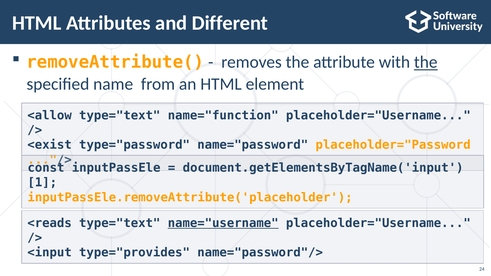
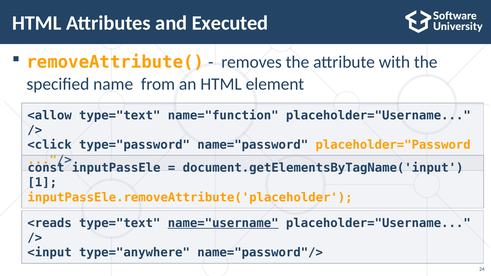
Different: Different -> Executed (230, 23)
the underline: present -> none (426, 62)
<exist: <exist -> <click (50, 145)
type="provides: type="provides -> type="anywhere (135, 253)
